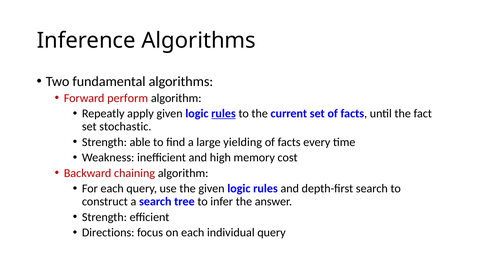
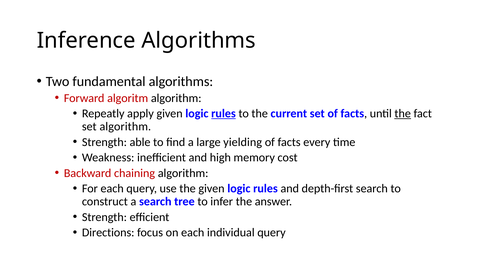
perform: perform -> algoritm (128, 98)
the underline: none -> present (403, 114)
set stochastic: stochastic -> algorithm (125, 127)
